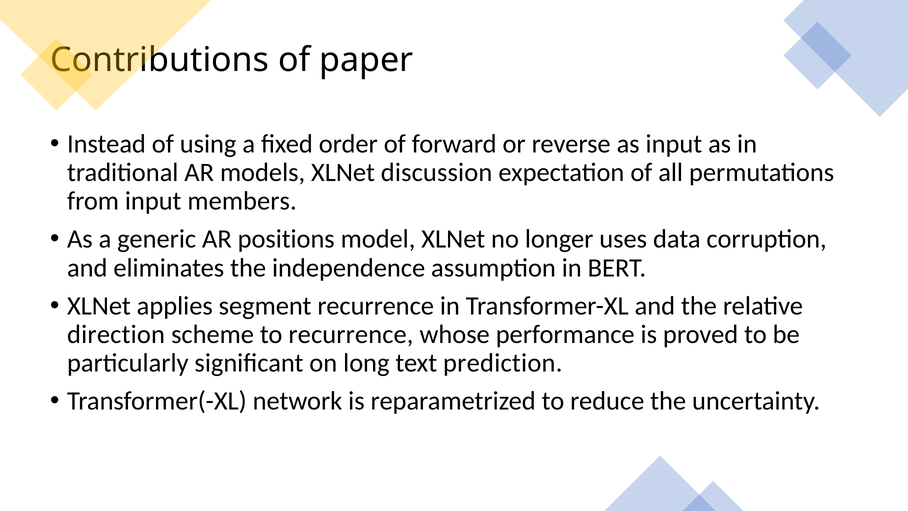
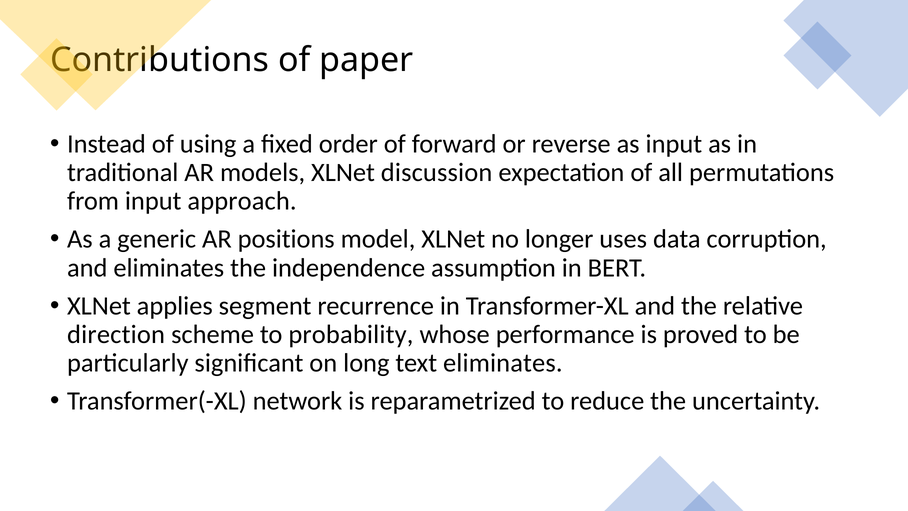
members: members -> approach (242, 201)
to recurrence: recurrence -> probability (351, 334)
text prediction: prediction -> eliminates (503, 363)
